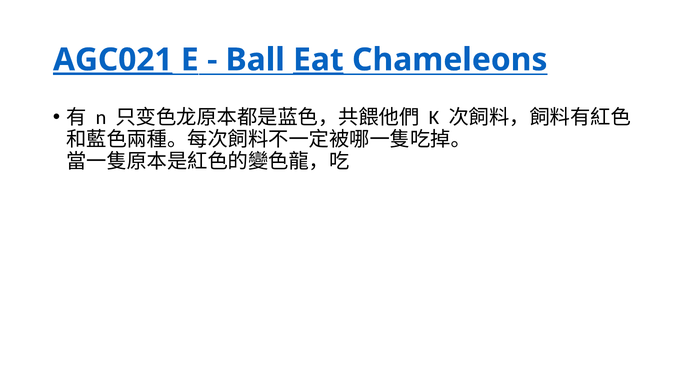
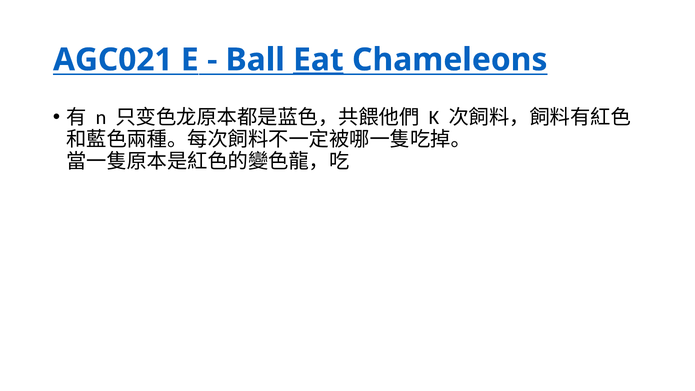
AGC021 underline: present -> none (113, 60)
